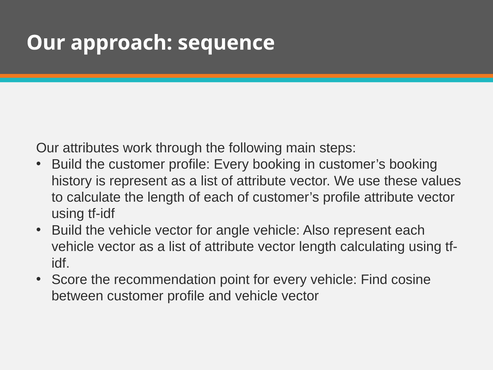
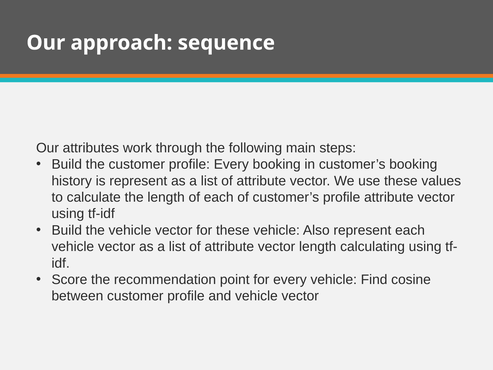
for angle: angle -> these (233, 230)
